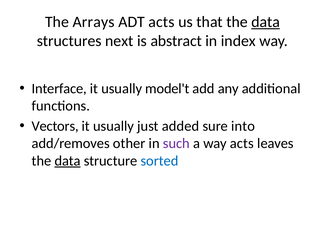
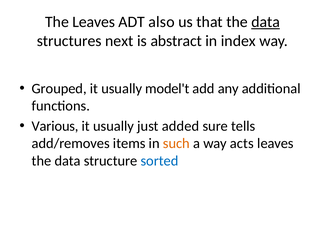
The Arrays: Arrays -> Leaves (94, 22)
ADT acts: acts -> also (162, 22)
Interface: Interface -> Grouped (59, 88)
Vectors: Vectors -> Various (55, 126)
into: into -> tells (243, 126)
other: other -> items (129, 143)
such colour: purple -> orange (176, 143)
data underline: present -> none (68, 161)
